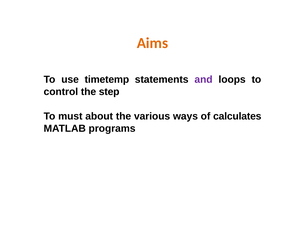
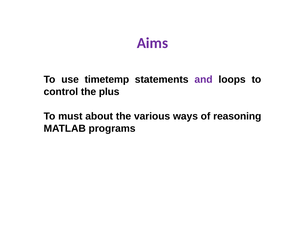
Aims colour: orange -> purple (152, 43)
step: step -> plus (109, 92)
calculates: calculates -> reasoning (237, 116)
